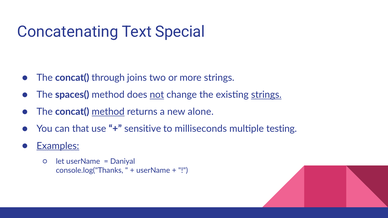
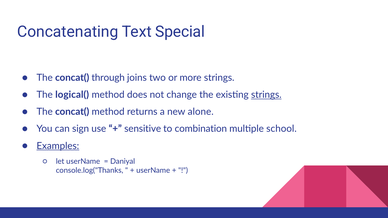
spaces(: spaces( -> logical( (72, 95)
not underline: present -> none (157, 95)
method underline: present -> none (108, 112)
that: that -> sign (81, 129)
milliseconds: milliseconds -> combination (201, 129)
testing: testing -> school (281, 129)
